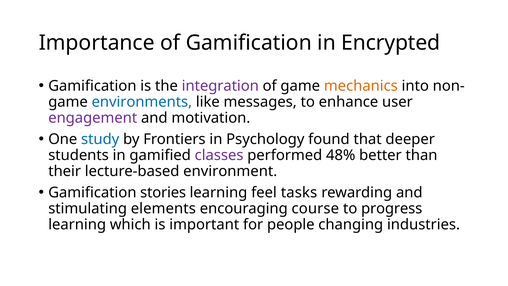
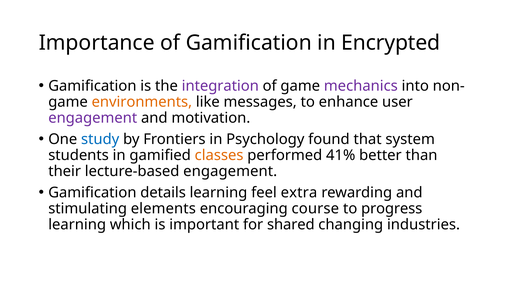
mechanics colour: orange -> purple (361, 86)
environments colour: blue -> orange (142, 102)
deeper: deeper -> system (410, 139)
classes colour: purple -> orange (219, 155)
48%: 48% -> 41% (341, 155)
lecture-based environment: environment -> engagement (230, 171)
stories: stories -> details (163, 193)
tasks: tasks -> extra (299, 193)
people: people -> shared (291, 225)
